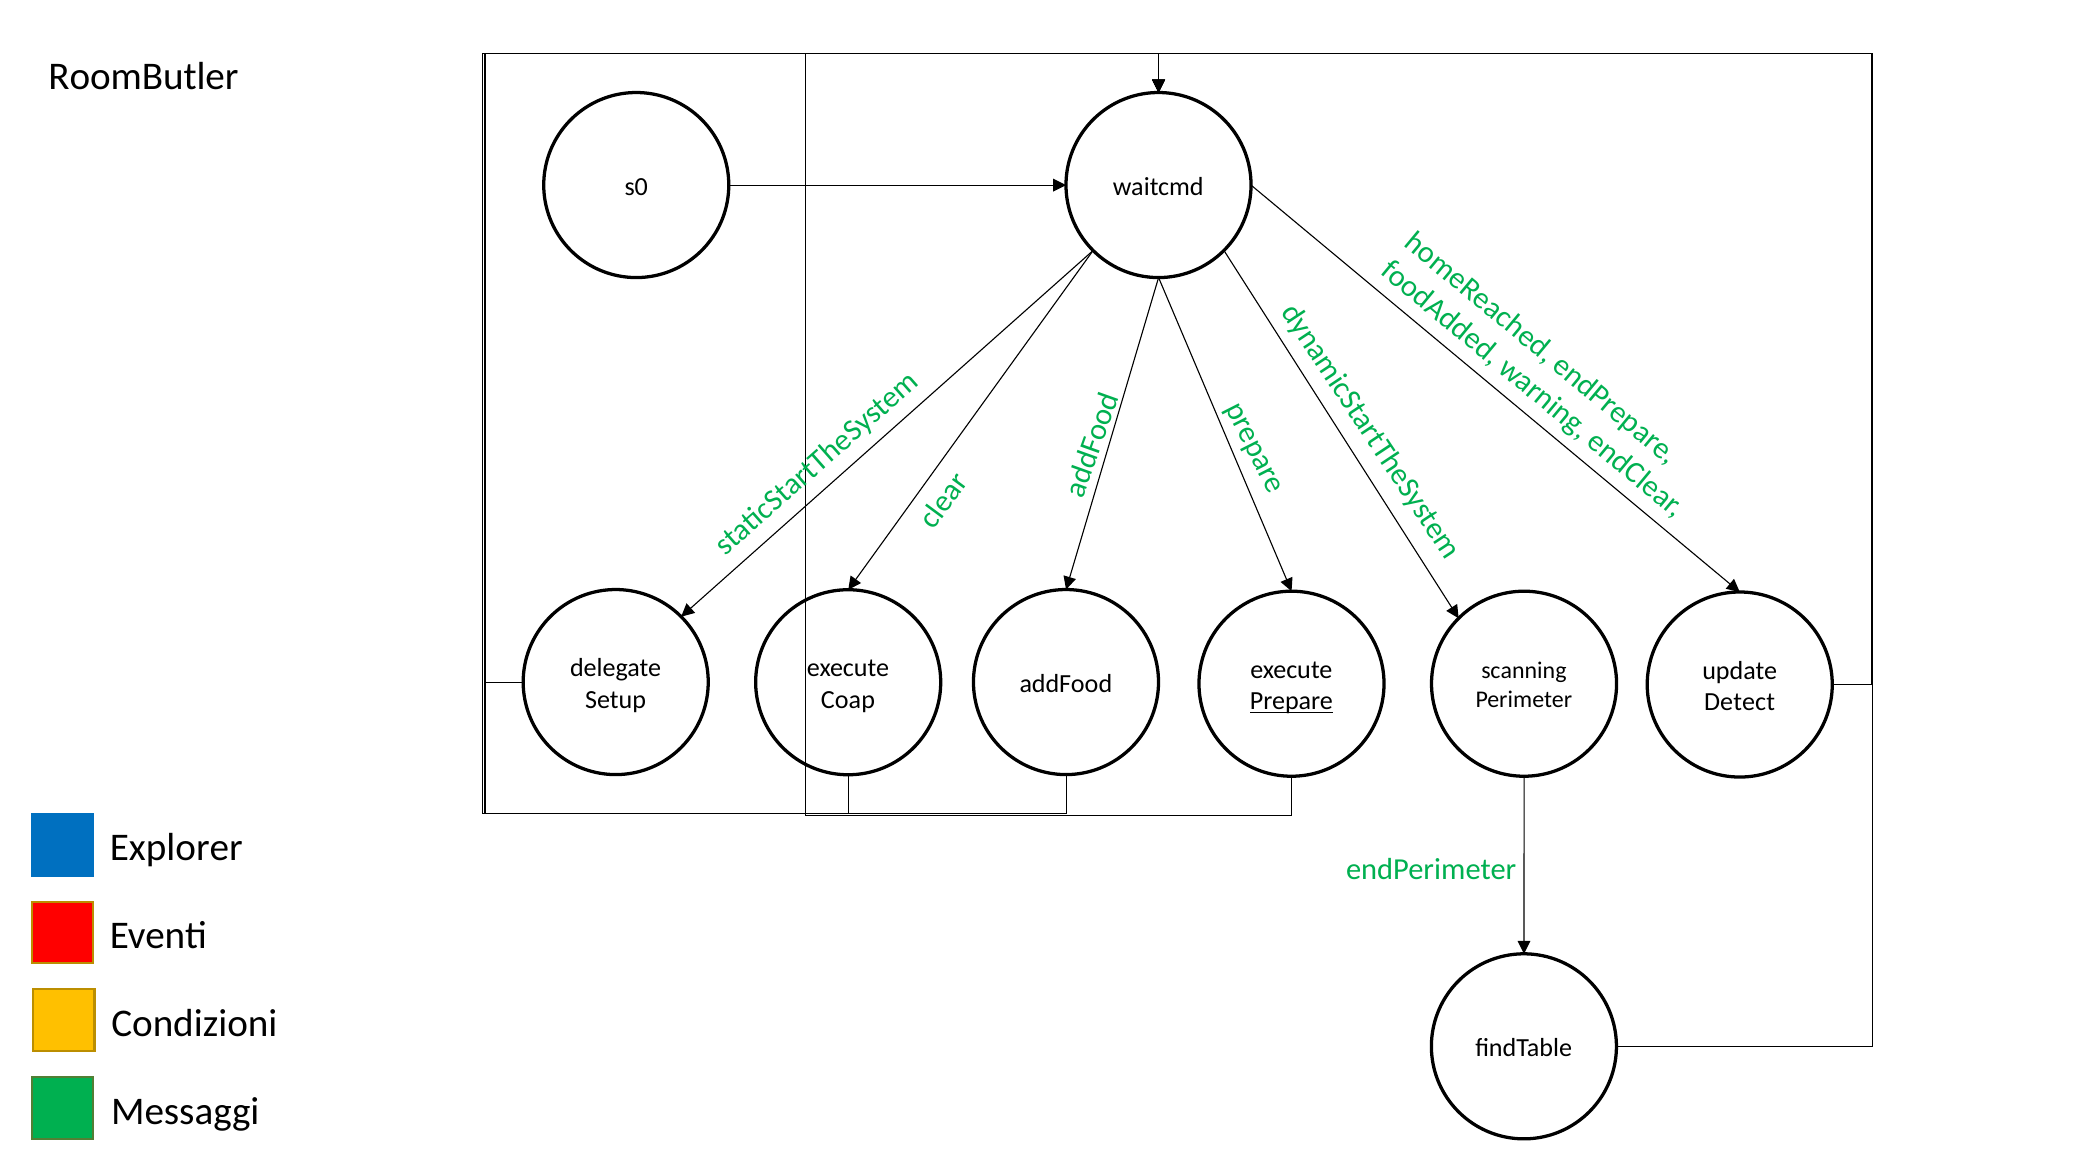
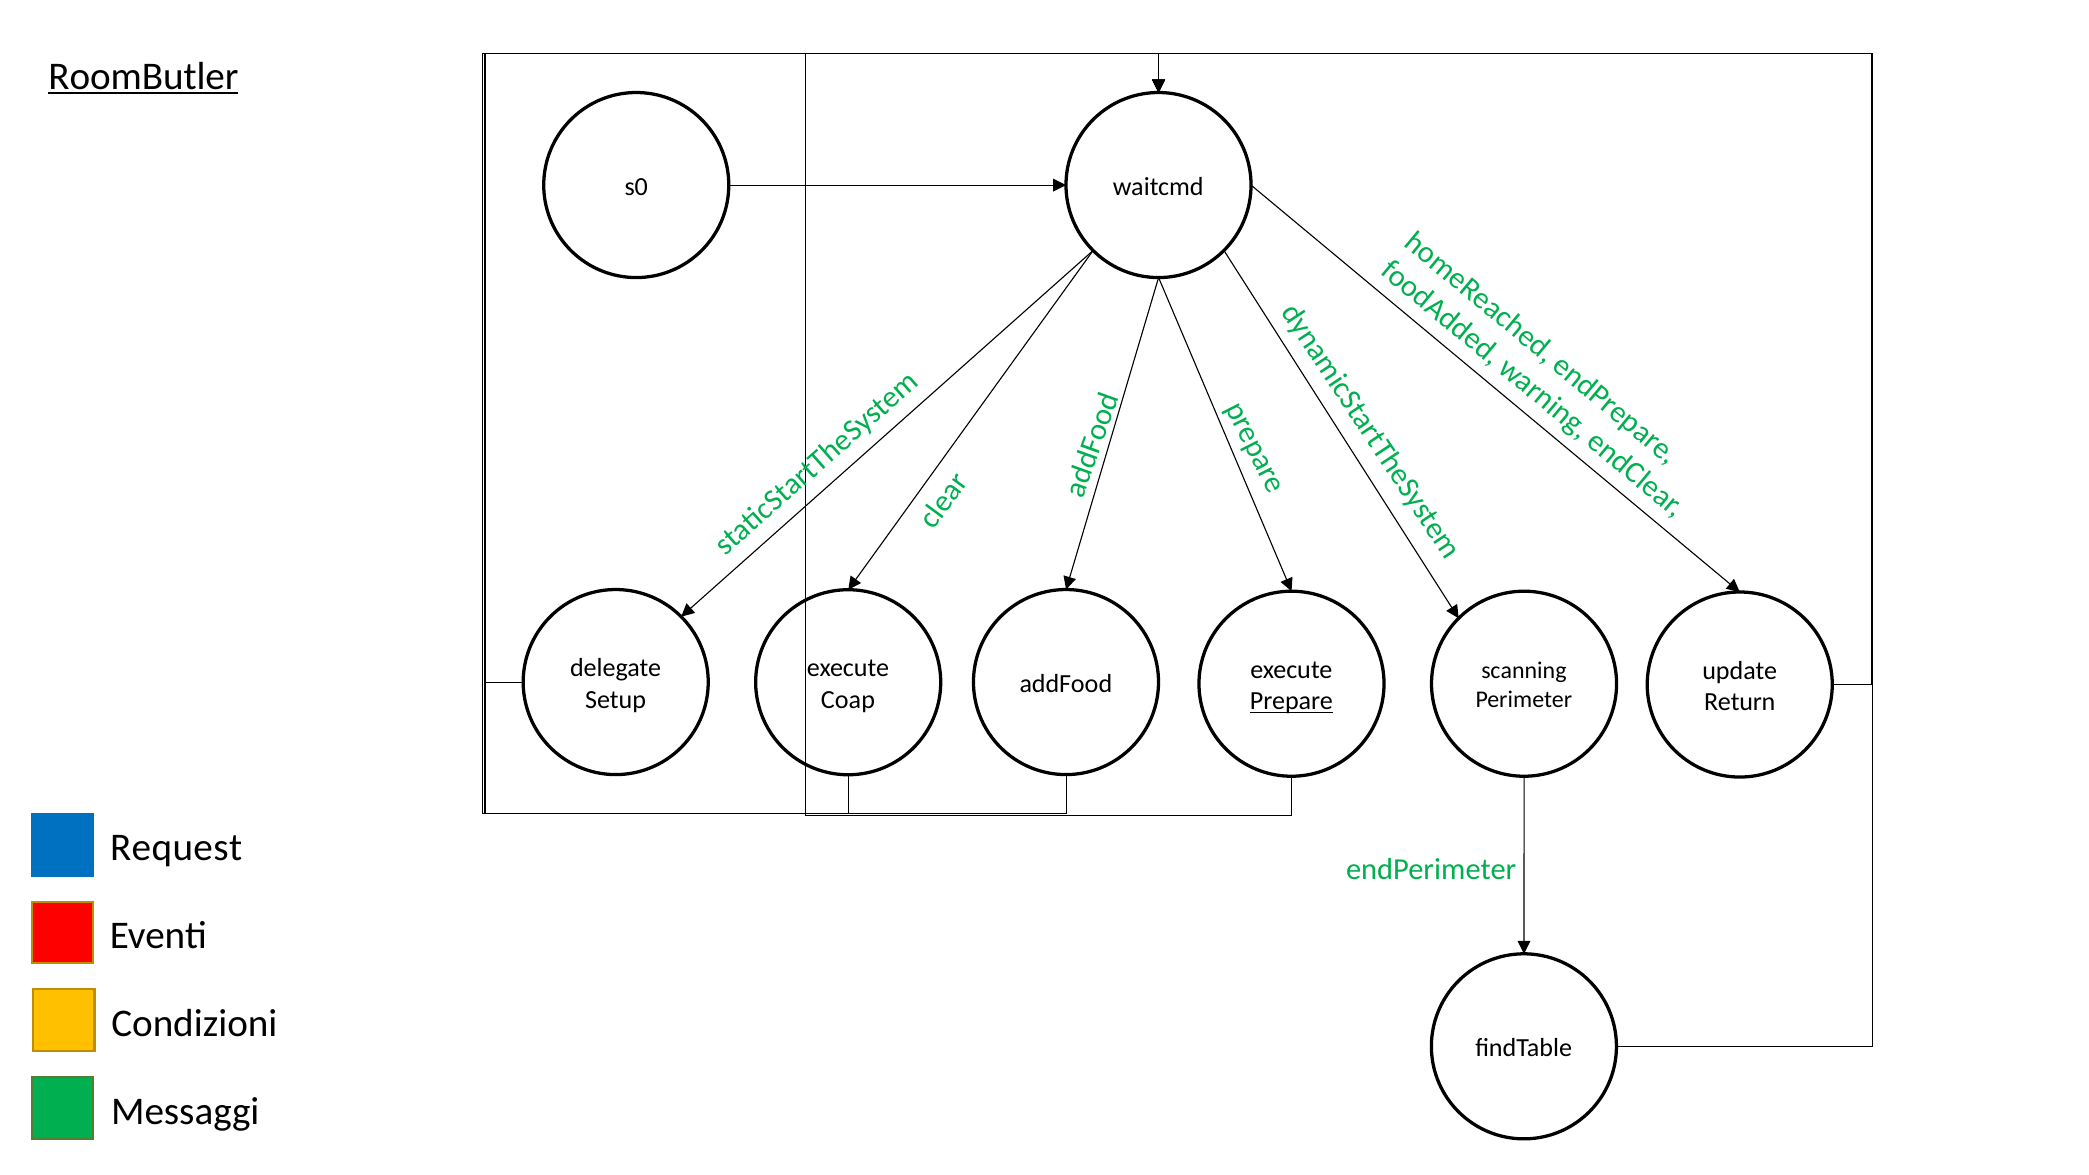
RoomButler underline: none -> present (143, 76)
Detect: Detect -> Return (1740, 702)
Explorer: Explorer -> Request (176, 848)
